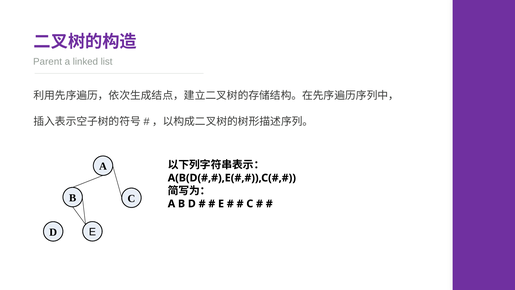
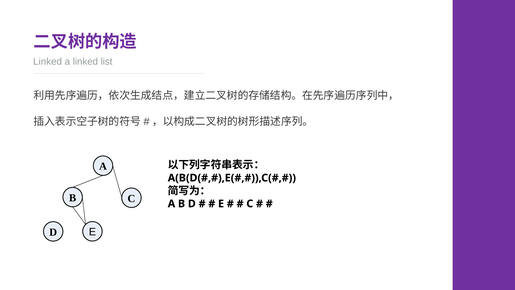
Parent: Parent -> Linked (48, 62)
